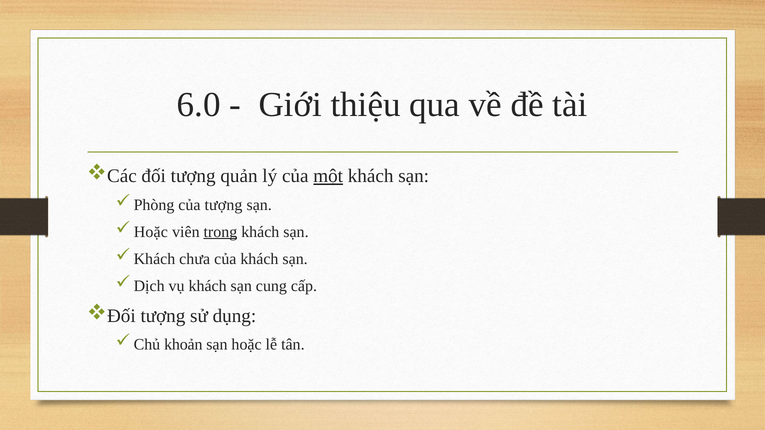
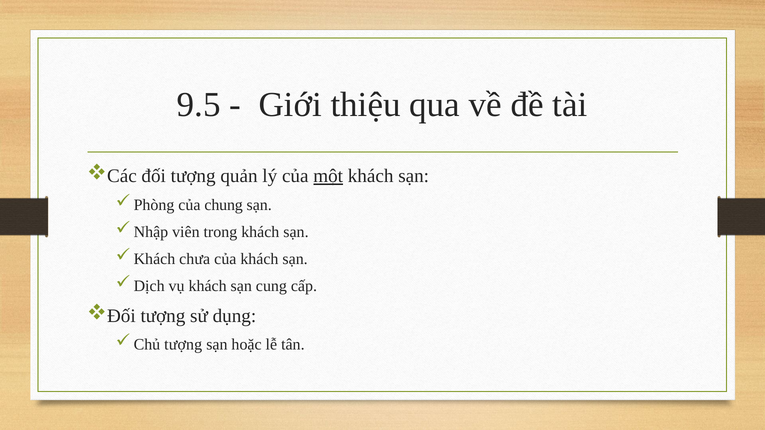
6.0: 6.0 -> 9.5 (199, 105)
của tượng: tượng -> chung (224, 205)
Hoặc: Hoặc -> Nhập (151, 232)
trong underline: present -> none (220, 232)
Chủ khoản: khoản -> tượng (183, 345)
